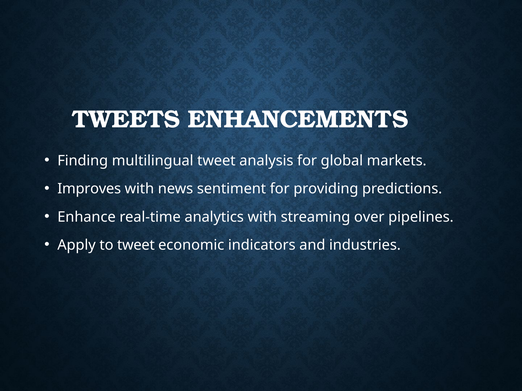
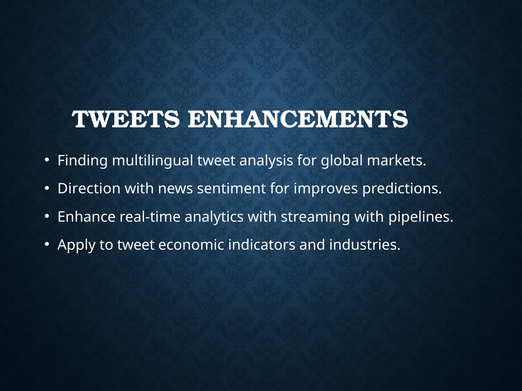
Improves: Improves -> Direction (89, 189)
providing: providing -> improves (326, 189)
streaming over: over -> with (369, 217)
